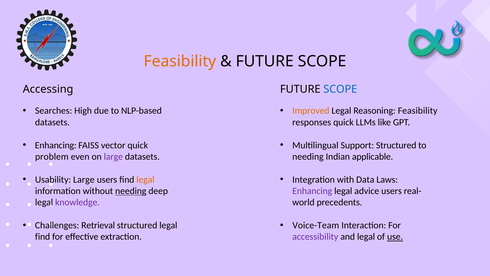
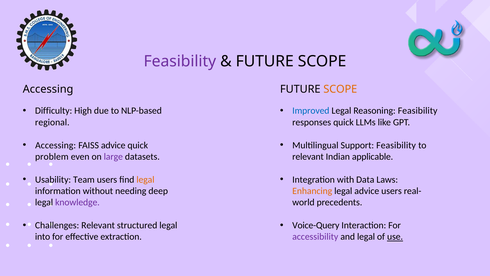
Feasibility colour: orange -> purple (180, 61)
SCOPE colour: blue -> orange (340, 89)
Searches: Searches -> Difficulty (54, 111)
Improved colour: orange -> blue (311, 111)
datasets: datasets -> regional (52, 122)
Enhancing: Enhancing -> Accessing (56, 145)
FAISS vector: vector -> advice (113, 145)
Support Structured: Structured -> Feasibility (396, 145)
needing: needing -> relevant (308, 156)
Usability Large: Large -> Team (84, 179)
needing underline: present -> none (131, 191)
Enhancing colour: purple -> orange (312, 191)
Challenges Retrieval: Retrieval -> Relevant (98, 225)
Voice-Team: Voice-Team -> Voice-Query (316, 225)
find: find -> into (43, 237)
